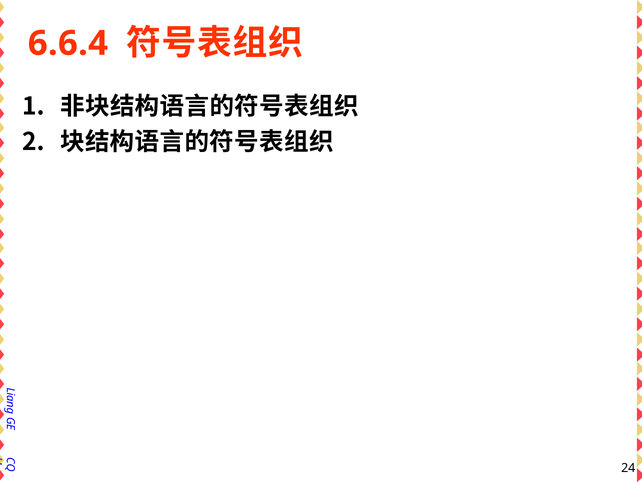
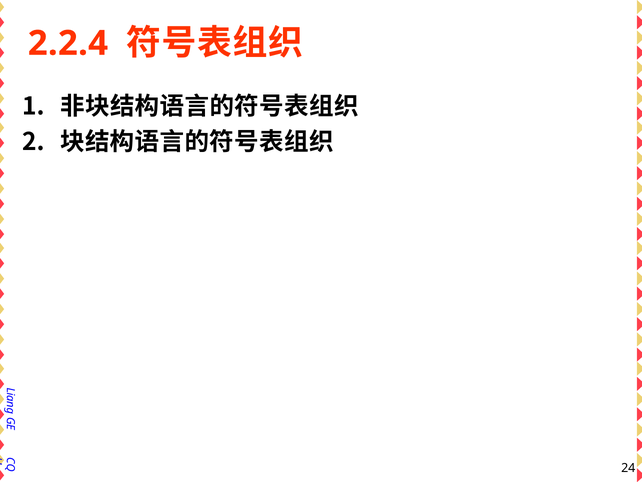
6.6.4: 6.6.4 -> 2.2.4 (68, 43)
